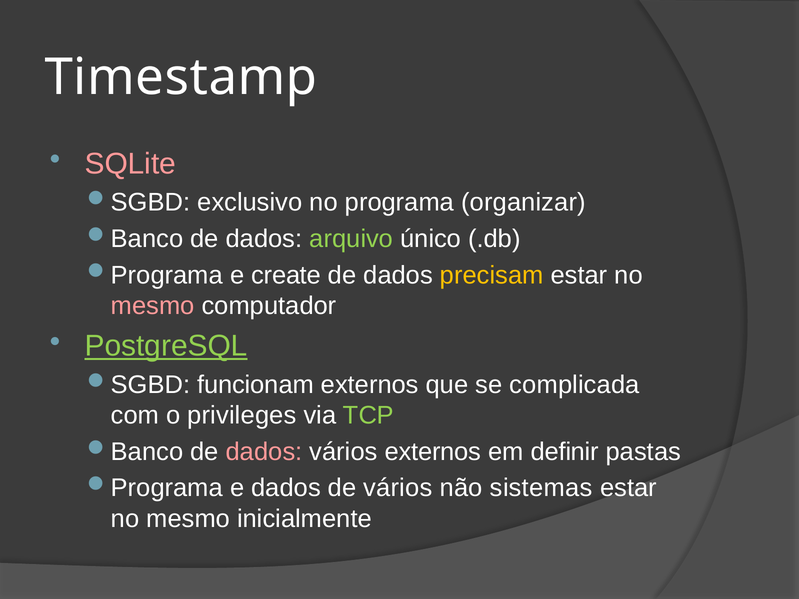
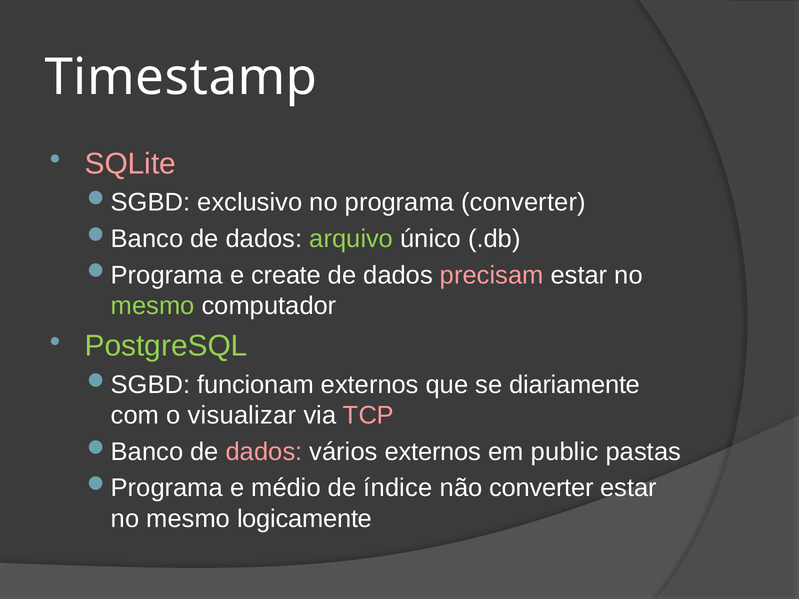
programa organizar: organizar -> converter (523, 203)
precisam colour: yellow -> pink (492, 275)
mesmo colour: pink -> light green (153, 306)
PostgreSQL underline: present -> none (166, 346)
complicada: complicada -> diariamente (575, 385)
privileges: privileges -> visualizar (242, 416)
TCP colour: light green -> pink (368, 416)
definir: definir -> public (565, 452)
e dados: dados -> médio (286, 488)
de vários: vários -> índice (398, 488)
não sistemas: sistemas -> converter (541, 488)
inicialmente: inicialmente -> logicamente (305, 519)
